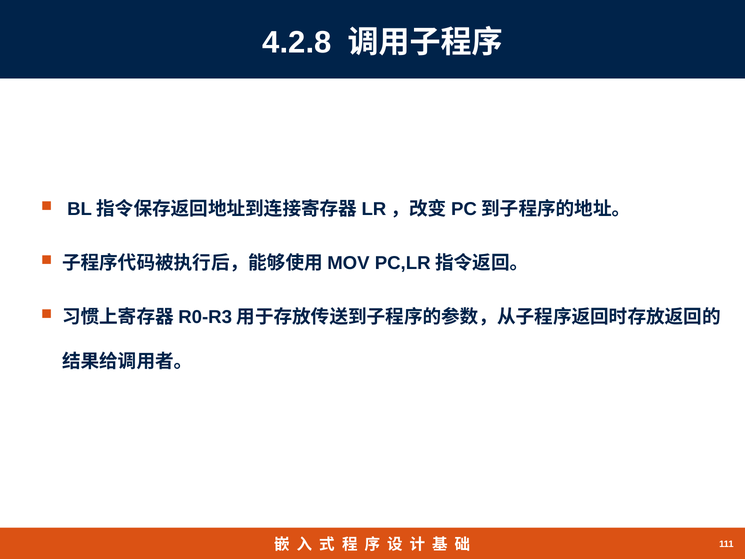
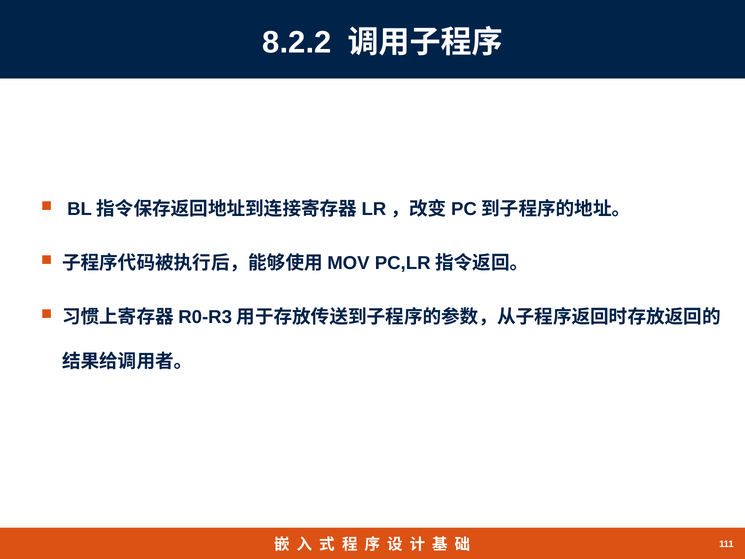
4.2.8: 4.2.8 -> 8.2.2 (297, 42)
